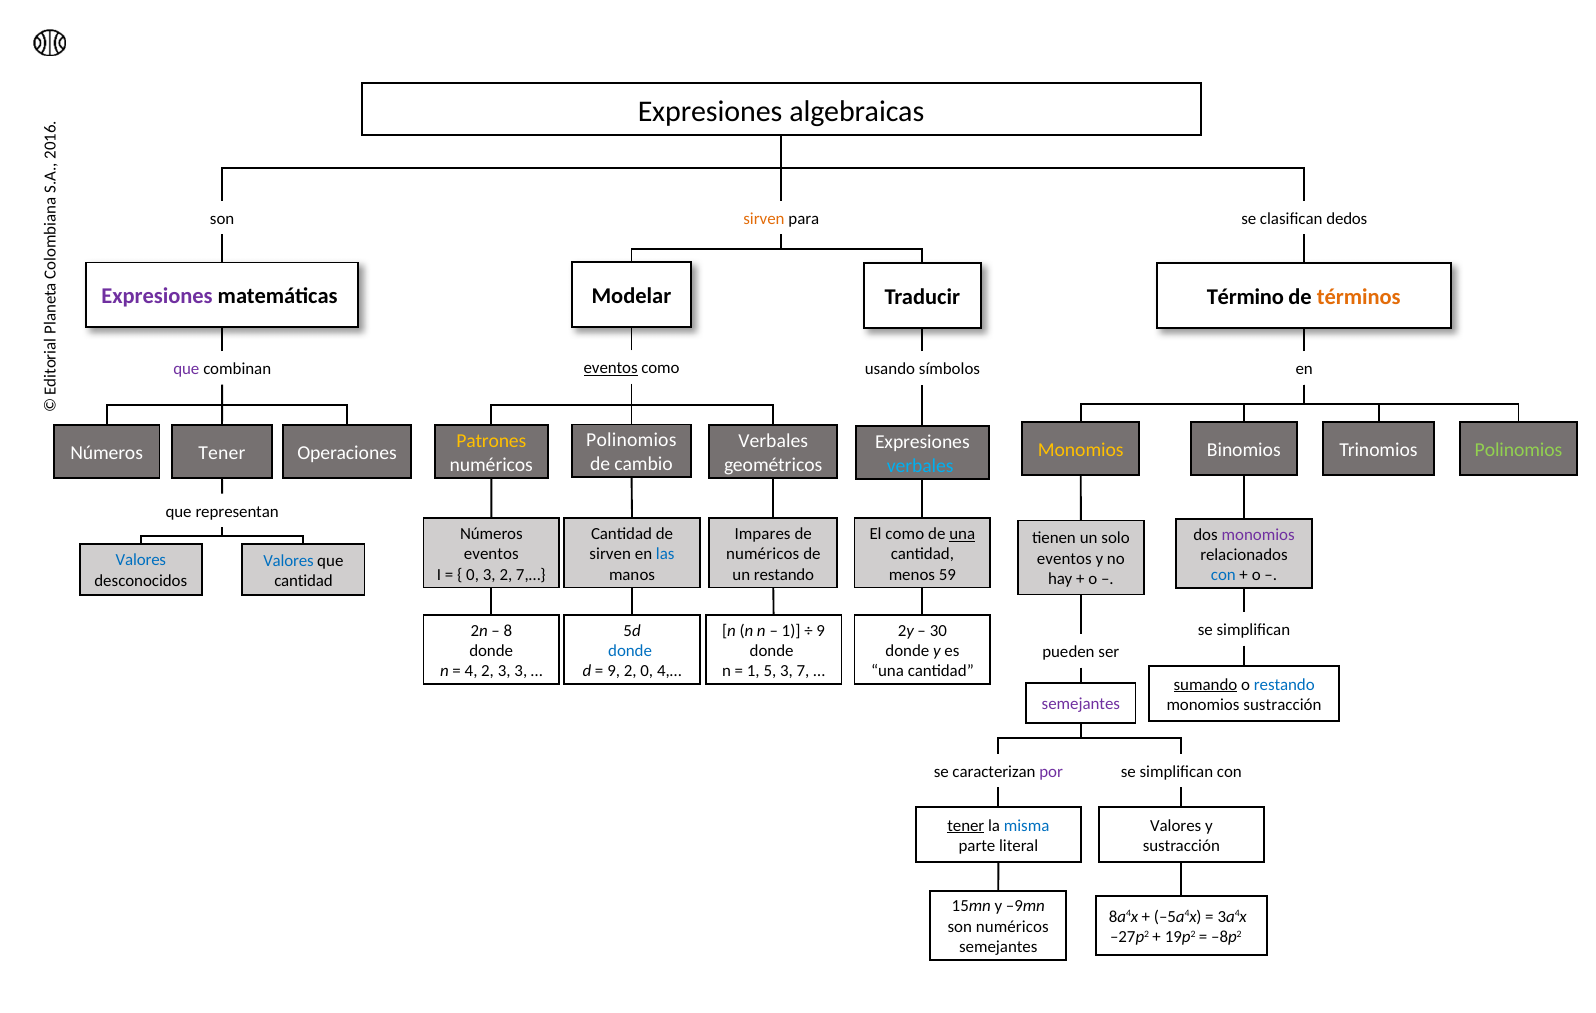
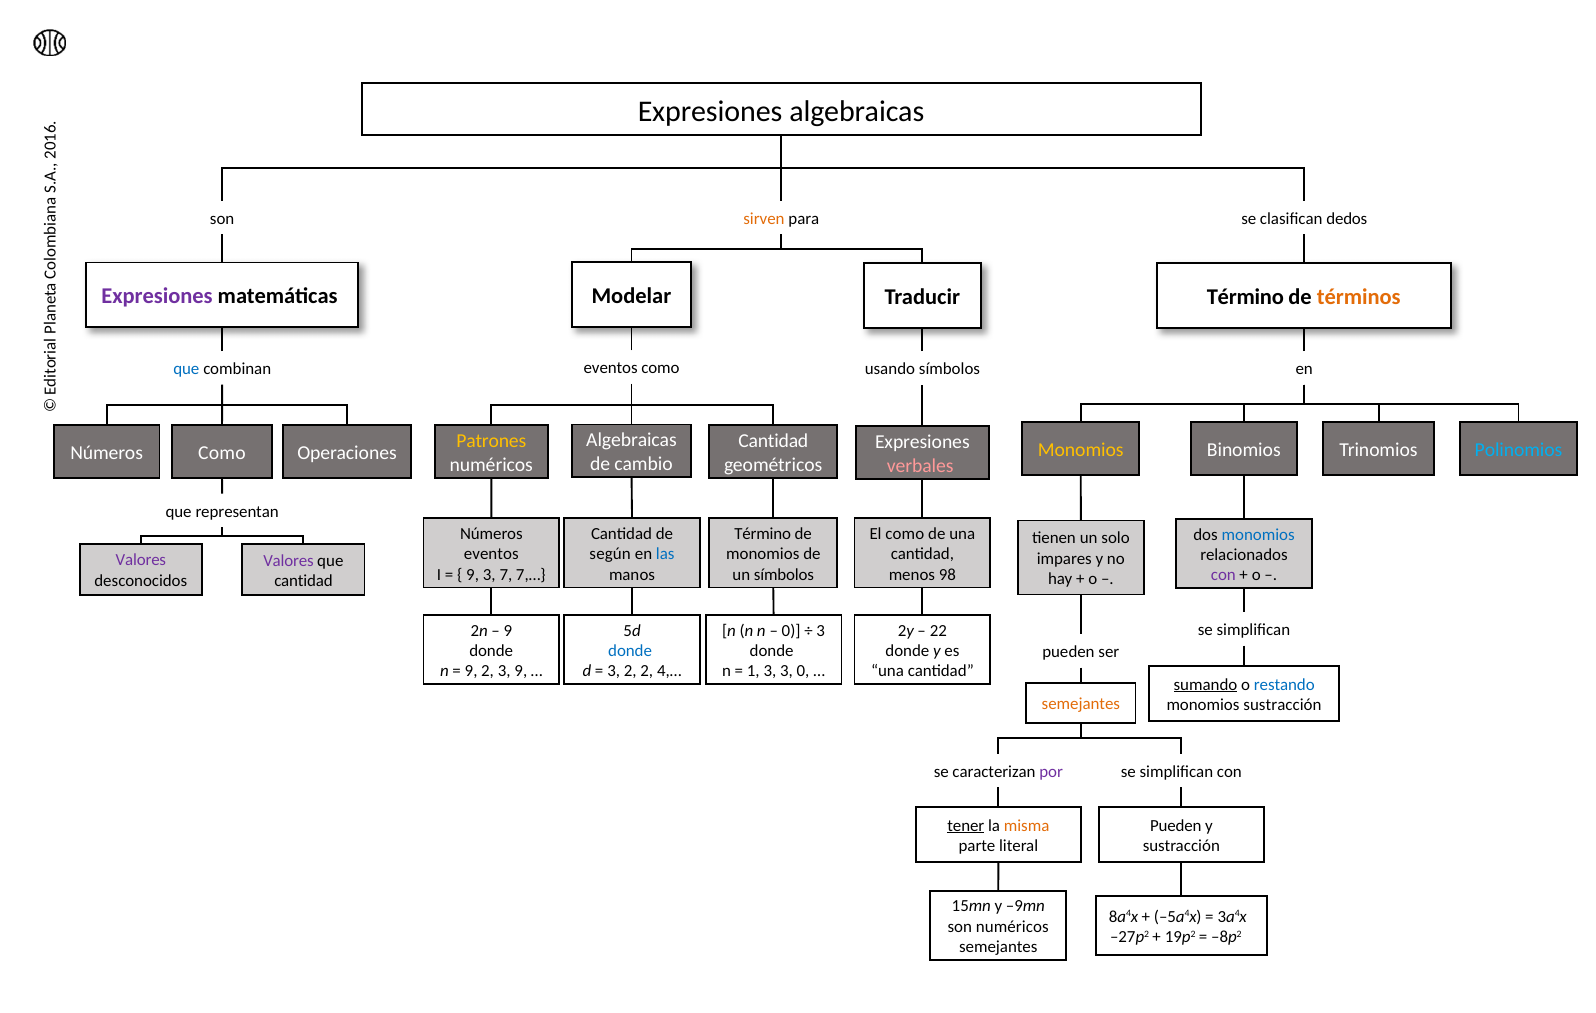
eventos underline: present -> none (611, 368)
que colour: purple -> blue (186, 369)
Polinomios: Polinomios -> Algebraicas (631, 441)
Verbales: Verbales -> Cantidad (773, 442)
Polinomios colour: light green -> light blue (1519, 450)
Tener: Tener -> Como (222, 453)
verbales colour: light blue -> pink (920, 466)
Impares: Impares -> Término (763, 534)
una underline: present -> none (962, 534)
monomios colour: purple -> blue (1258, 535)
sirven: sirven -> según (610, 554)
numéricos: numéricos -> monomios (763, 554)
eventos: eventos -> impares (1064, 559)
Valores colour: blue -> purple (141, 561)
Valores colour: blue -> purple (288, 561)
0: 0 -> 9 (473, 575)
3 2: 2 -> 7 (506, 575)
un restando: restando -> símbolos (784, 575)
59: 59 -> 98 (947, 575)
con colour: blue -> purple (1223, 576)
8: 8 -> 9 (508, 631)
1: 1 -> 0 (791, 631)
9: 9 -> 3 (821, 631)
30: 30 -> 22 (938, 631)
4: 4 -> 9 (471, 672)
3 3: 3 -> 9 (521, 672)
9: 9 -> 3 (614, 672)
0: 0 -> 2 (647, 672)
1 5: 5 -> 3 (770, 672)
3 7: 7 -> 0 (803, 672)
semejantes colour: purple -> orange (1081, 705)
misma colour: blue -> orange (1027, 826)
Valores: Valores -> Pueden (1176, 826)
